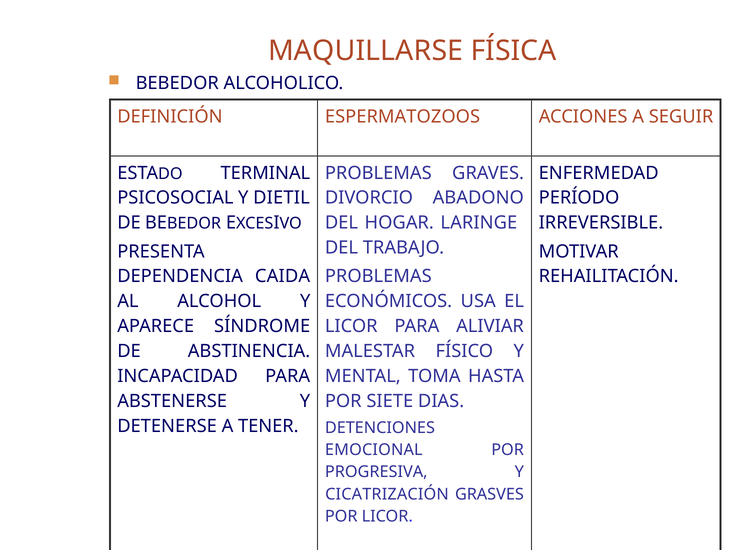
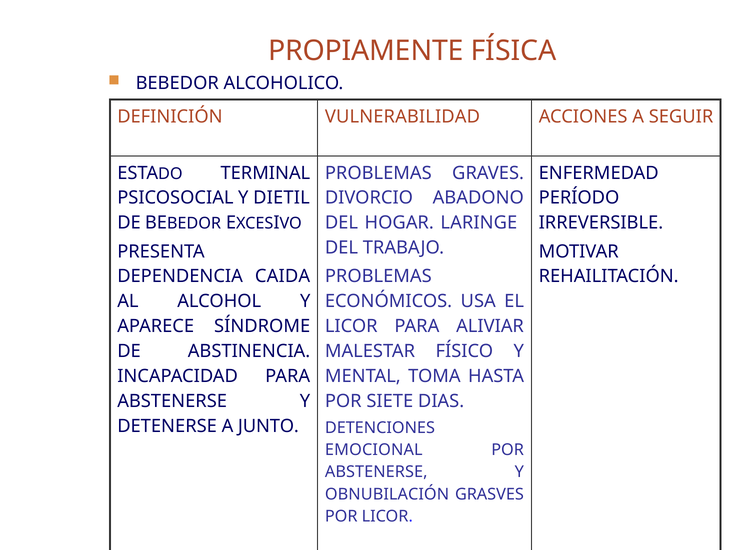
MAQUILLARSE: MAQUILLARSE -> PROPIAMENTE (366, 51)
ESPERMATOZOOS: ESPERMATOZOOS -> VULNERABILIDAD (402, 117)
TENER: TENER -> JUNTO (268, 426)
PROGRESIVA: PROGRESIVA -> ABSTENERSE (376, 472)
CICATRIZACIÓN: CICATRIZACIÓN -> OBNUBILACIÓN (387, 494)
